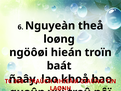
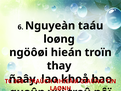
theå: theå -> taáu (91, 26)
baát: baát -> thay (59, 66)
